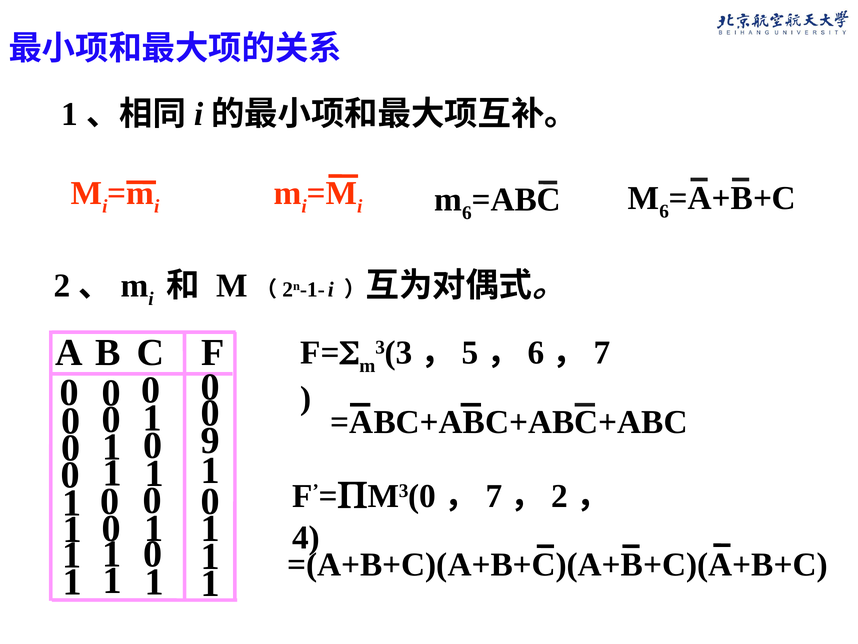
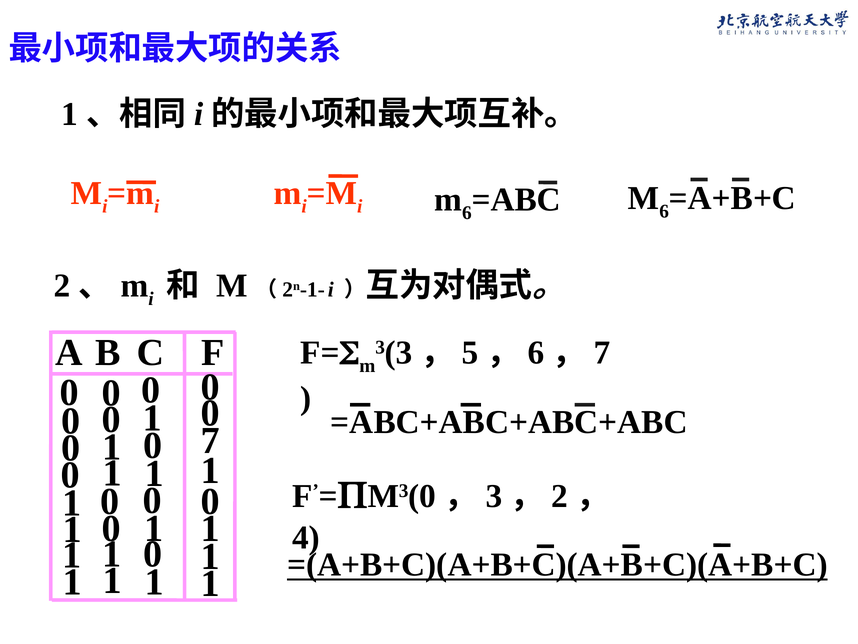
0 9: 9 -> 7 (210, 440)
7: 7 -> 3 (494, 496)
=(A+B+C)(A+B+C)(A+B+C)(A+B+C underline: none -> present (557, 564)
